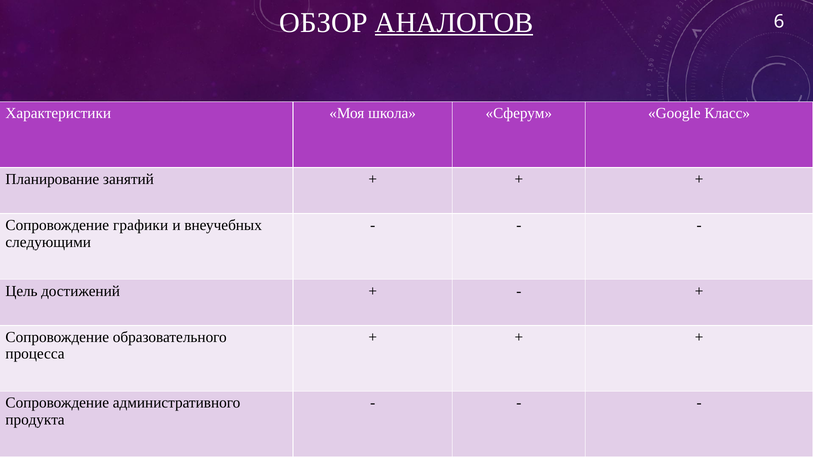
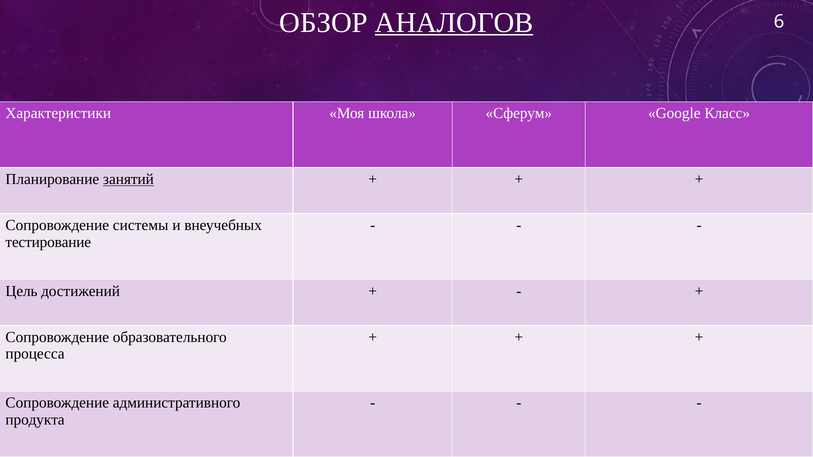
занятий underline: none -> present (128, 179)
графики: графики -> системы (141, 225)
следующими: следующими -> тестирование (48, 242)
